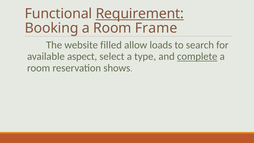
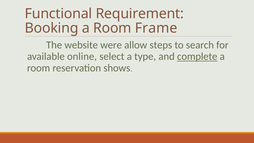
Requirement underline: present -> none (140, 14)
filled: filled -> were (111, 45)
loads: loads -> steps (161, 45)
aspect: aspect -> online (82, 56)
